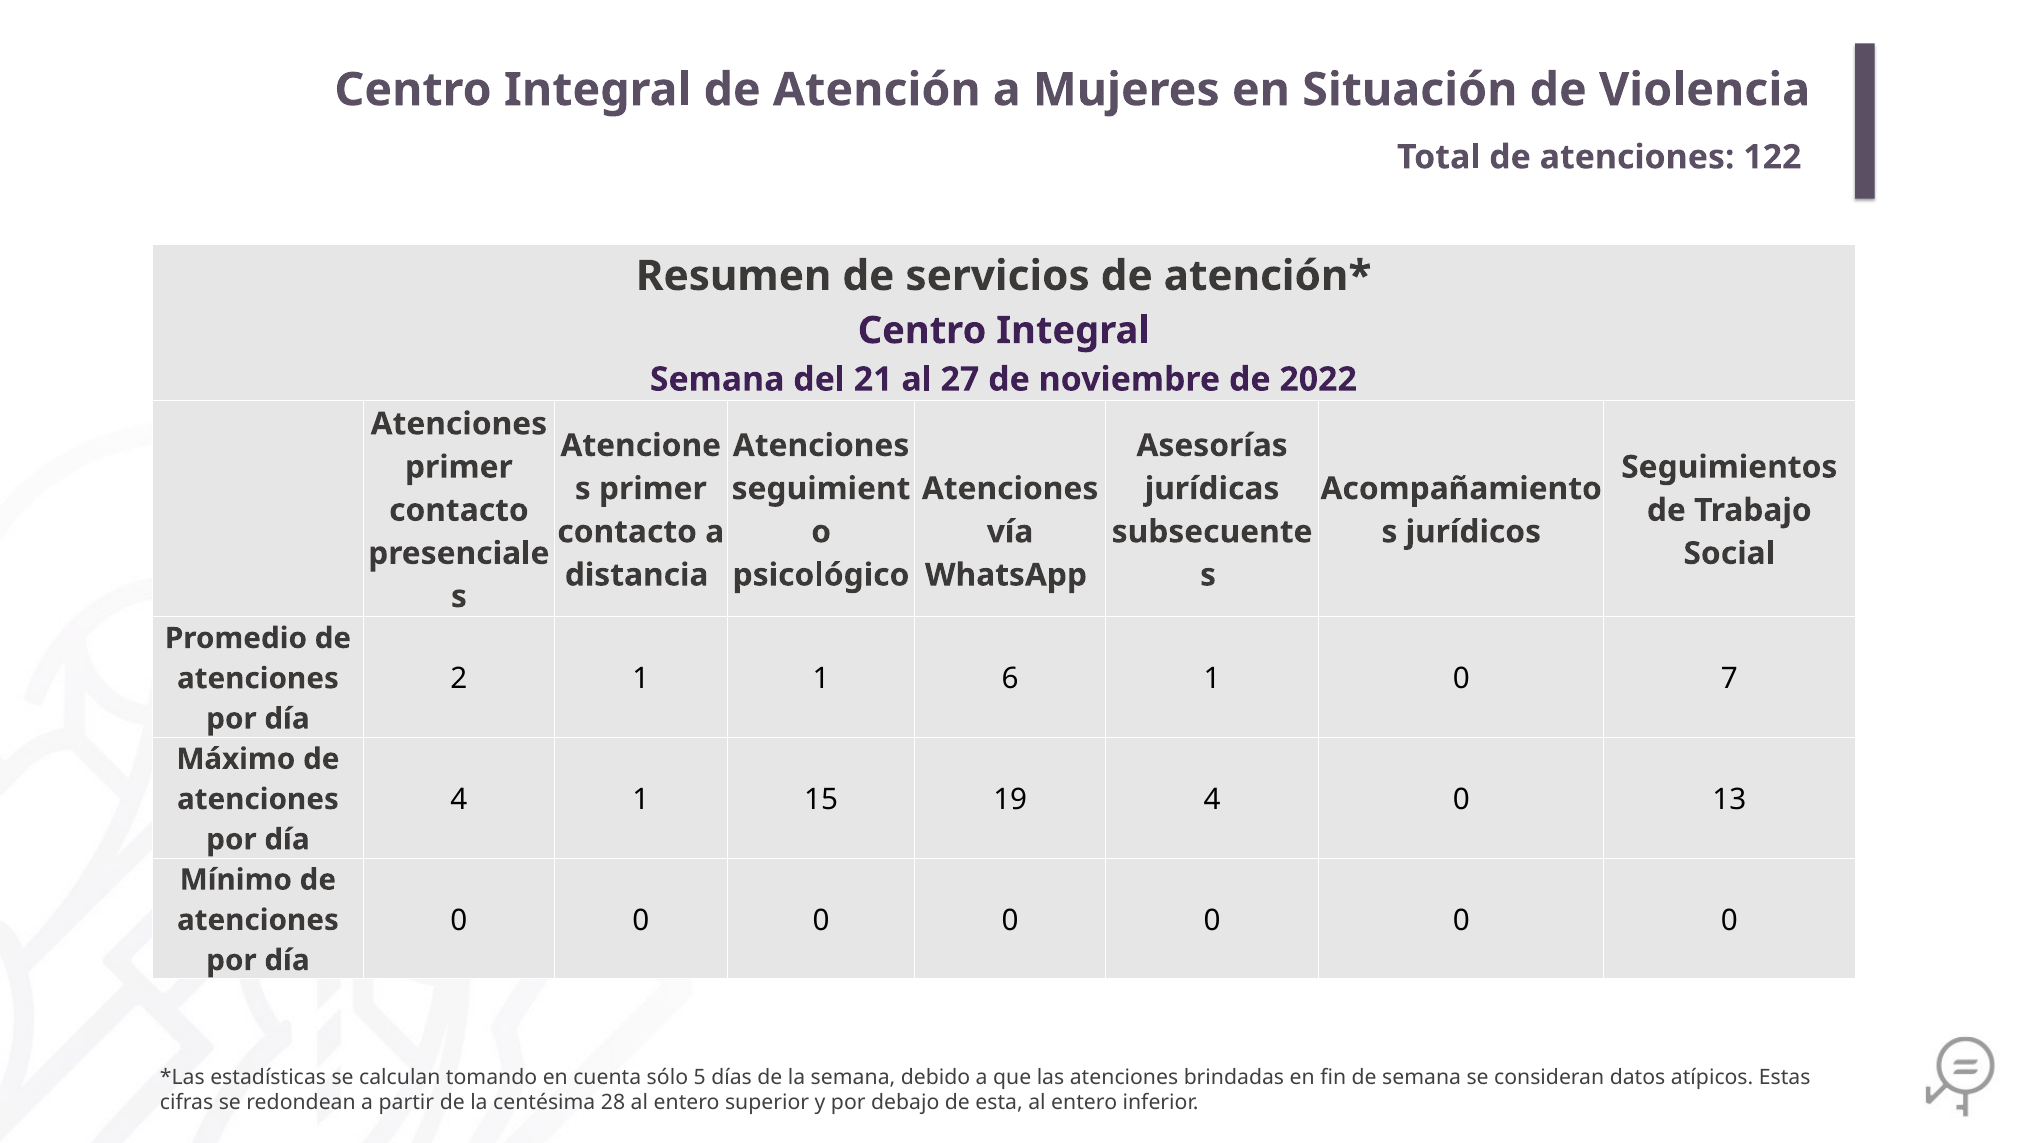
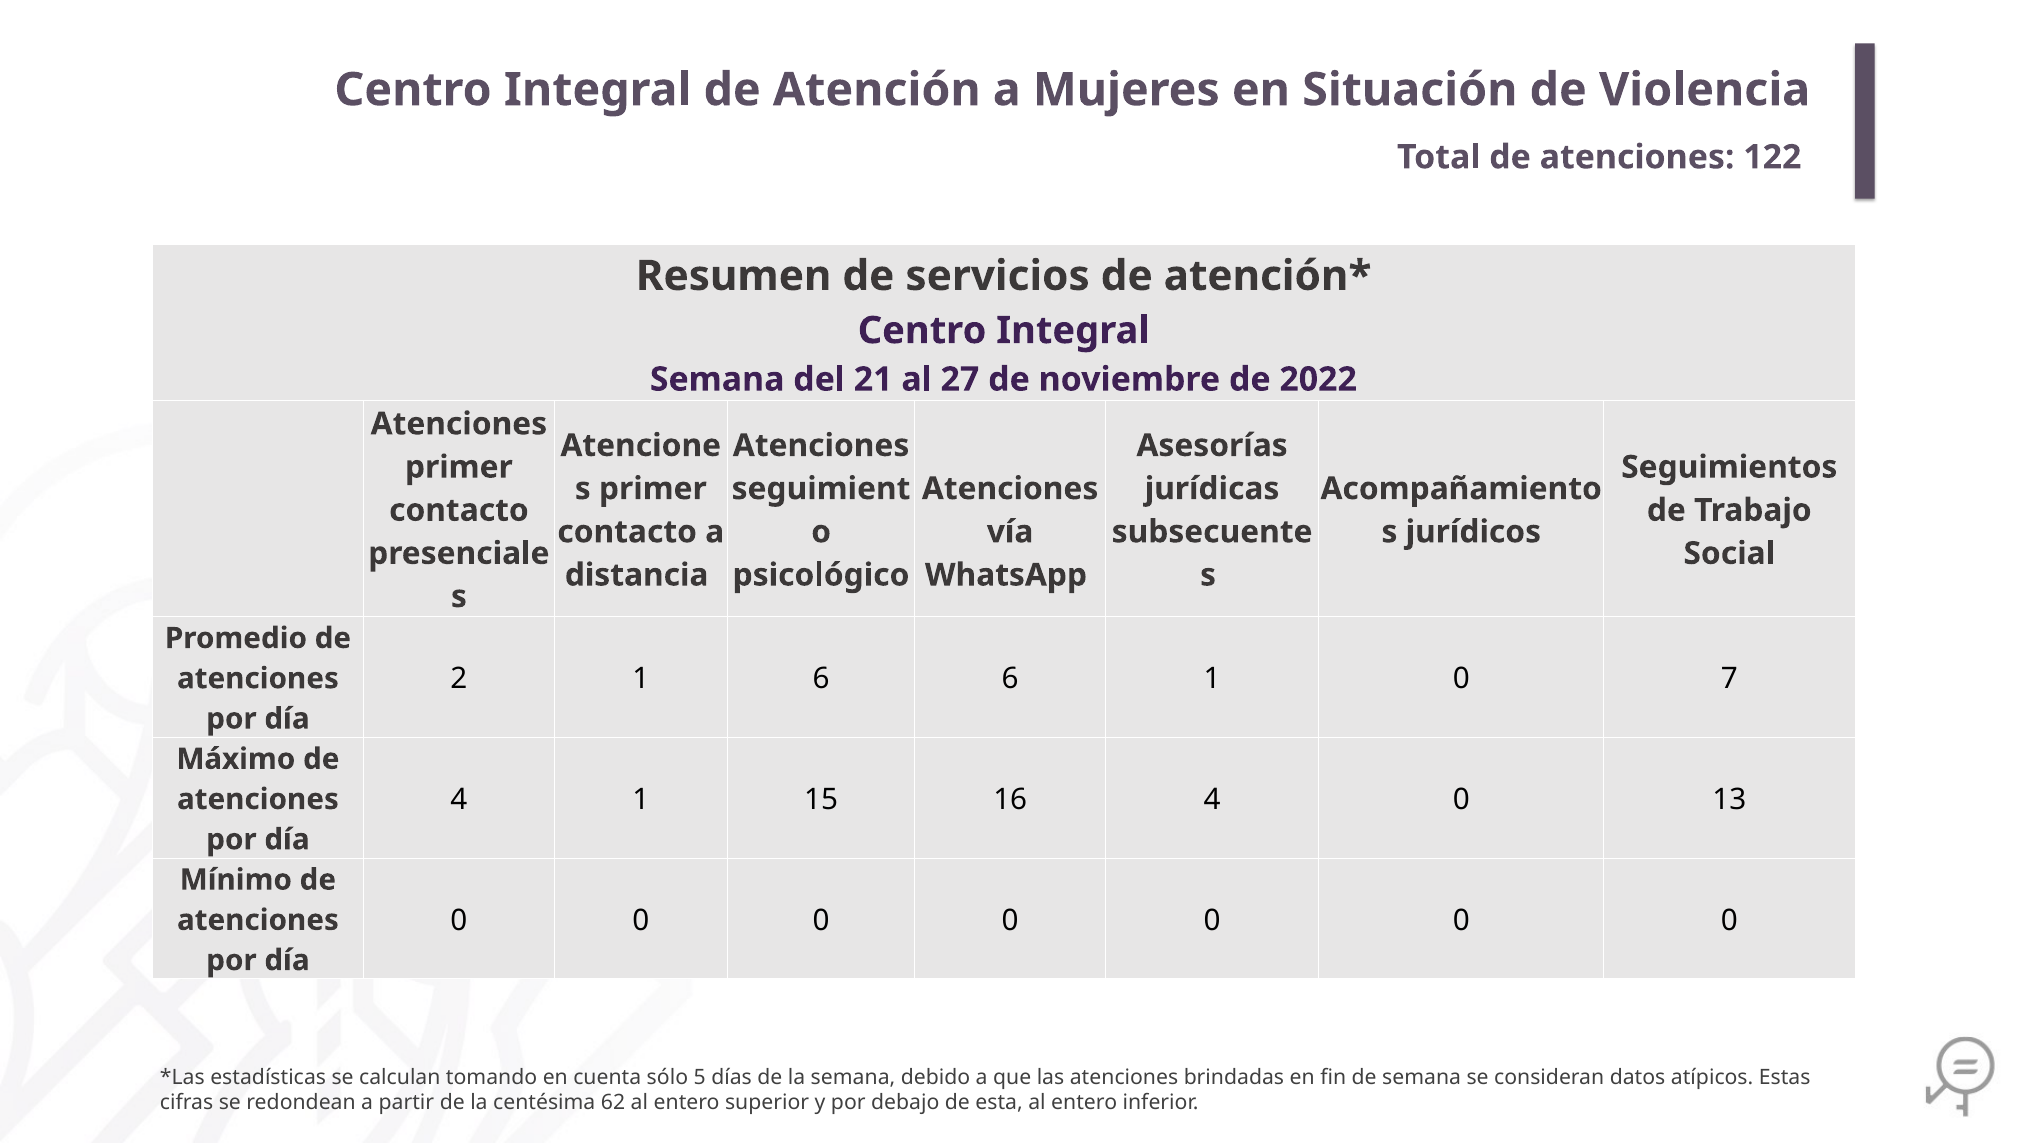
1 1: 1 -> 6 (821, 679)
19: 19 -> 16 (1010, 800)
28: 28 -> 62 (613, 1103)
